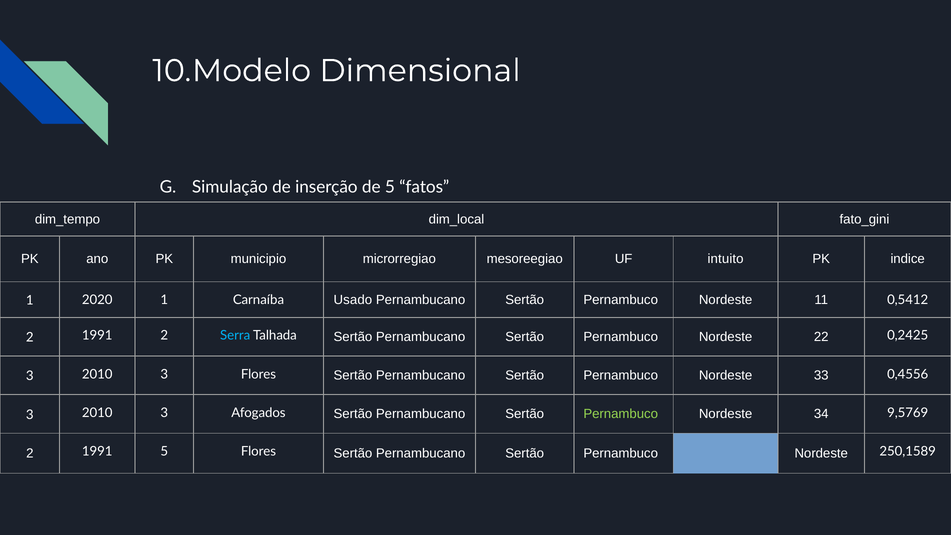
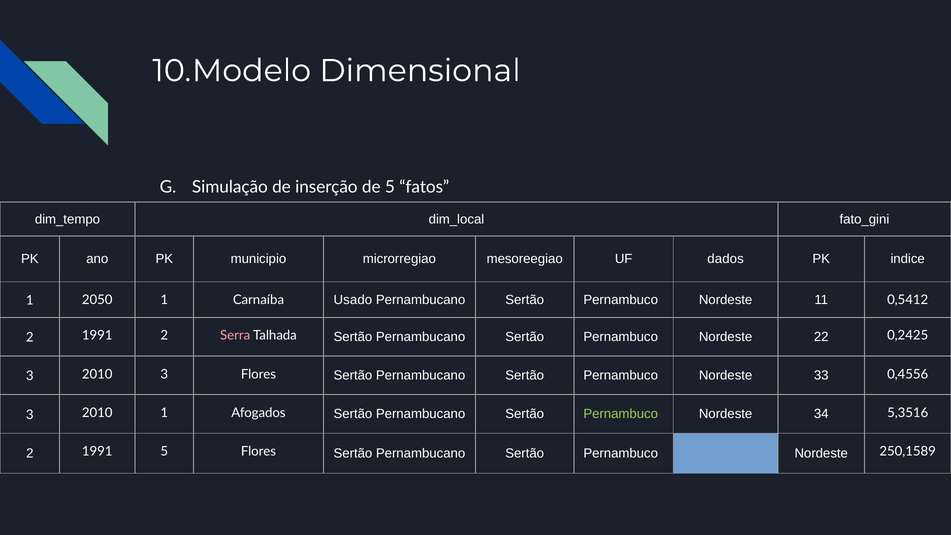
intuito: intuito -> dados (726, 259)
2020: 2020 -> 2050 (97, 300)
Serra colour: light blue -> pink (235, 336)
3: 3 -> 1 (164, 413)
9,5769: 9,5769 -> 5,3516 (908, 413)
